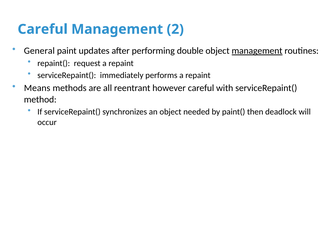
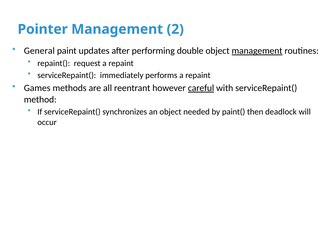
Careful: Careful -> Pointer (43, 29)
Means: Means -> Games (37, 88)
careful underline: none -> present (201, 88)
